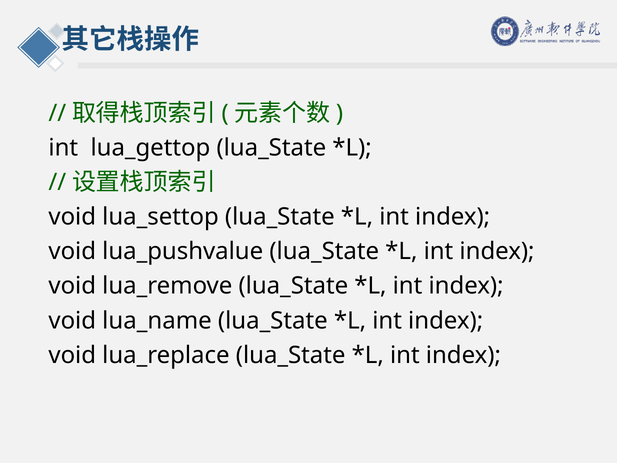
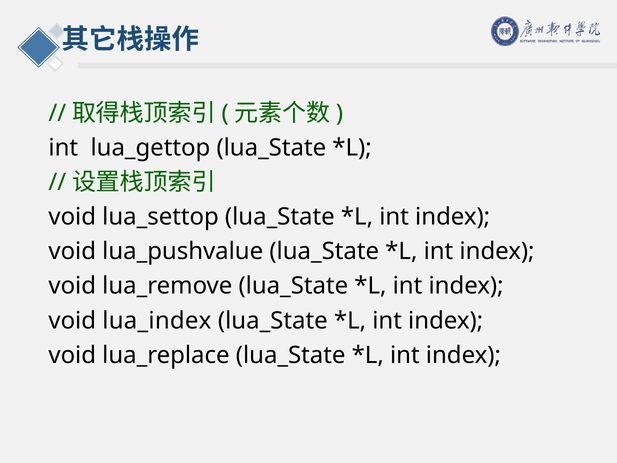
lua_name: lua_name -> lua_index (157, 320)
